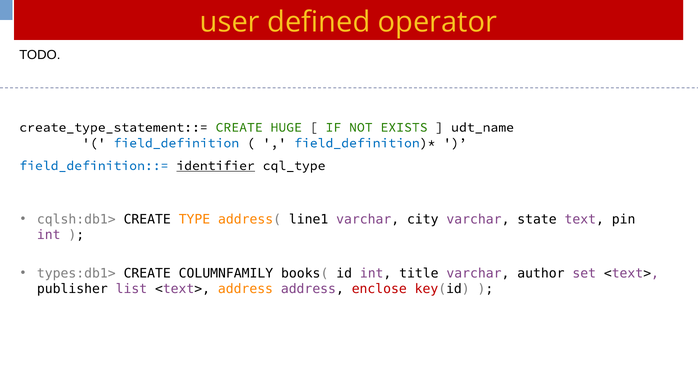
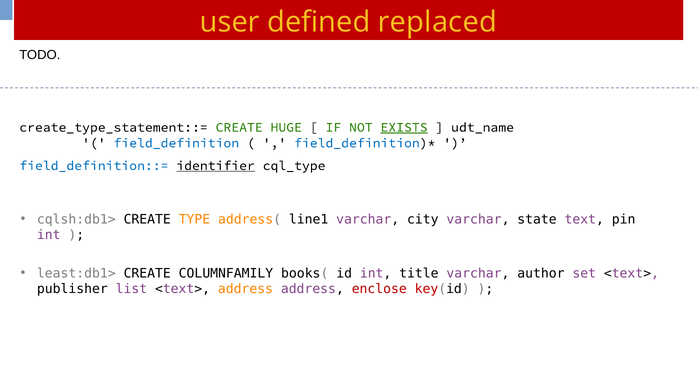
operator: operator -> replaced (437, 22)
EXISTS underline: none -> present (404, 128)
types:db1>: types:db1> -> least:db1> (76, 274)
